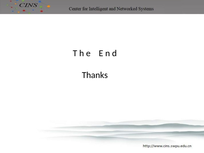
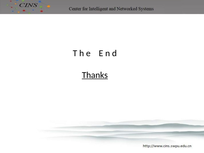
Thanks underline: none -> present (95, 75)
